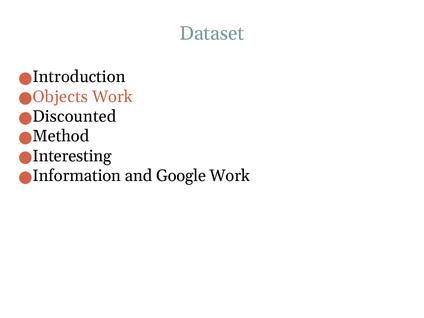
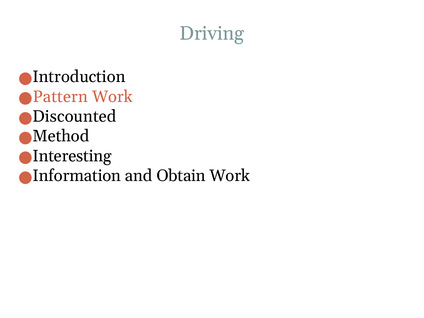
Dataset: Dataset -> Driving (212, 33)
Objects: Objects -> Pattern (60, 97)
Google: Google -> Obtain (181, 176)
